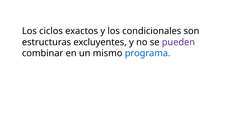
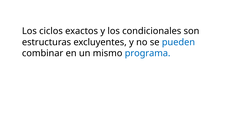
pueden colour: purple -> blue (178, 42)
